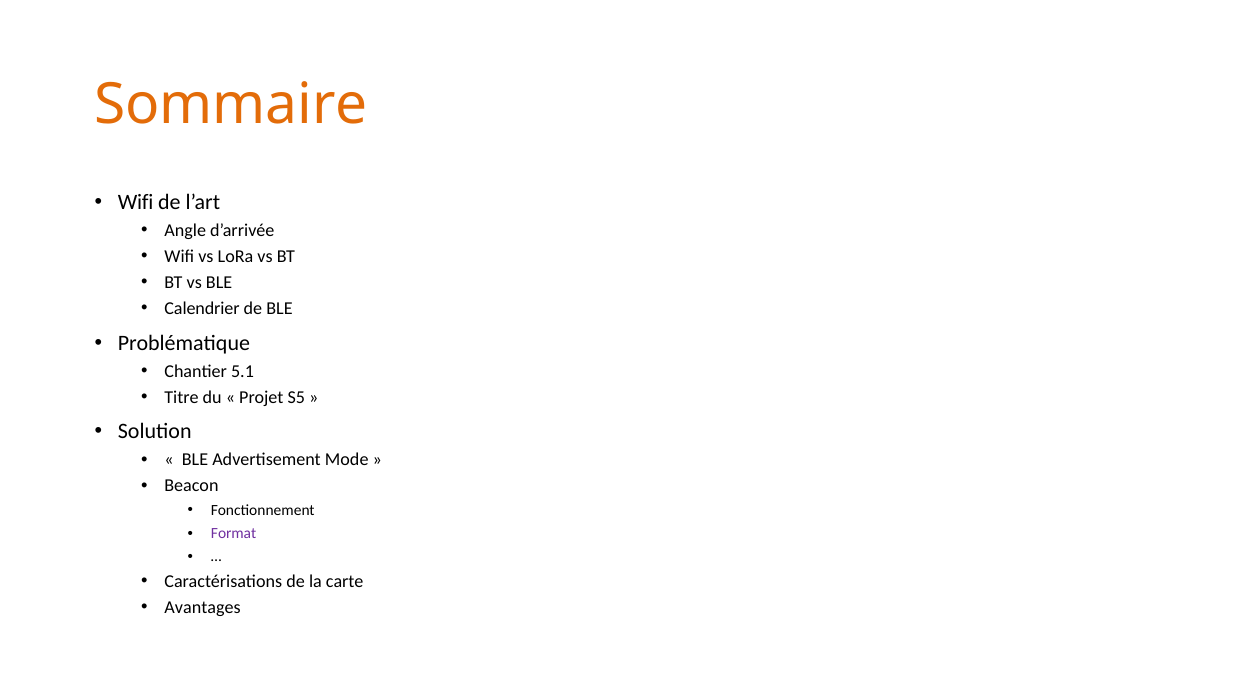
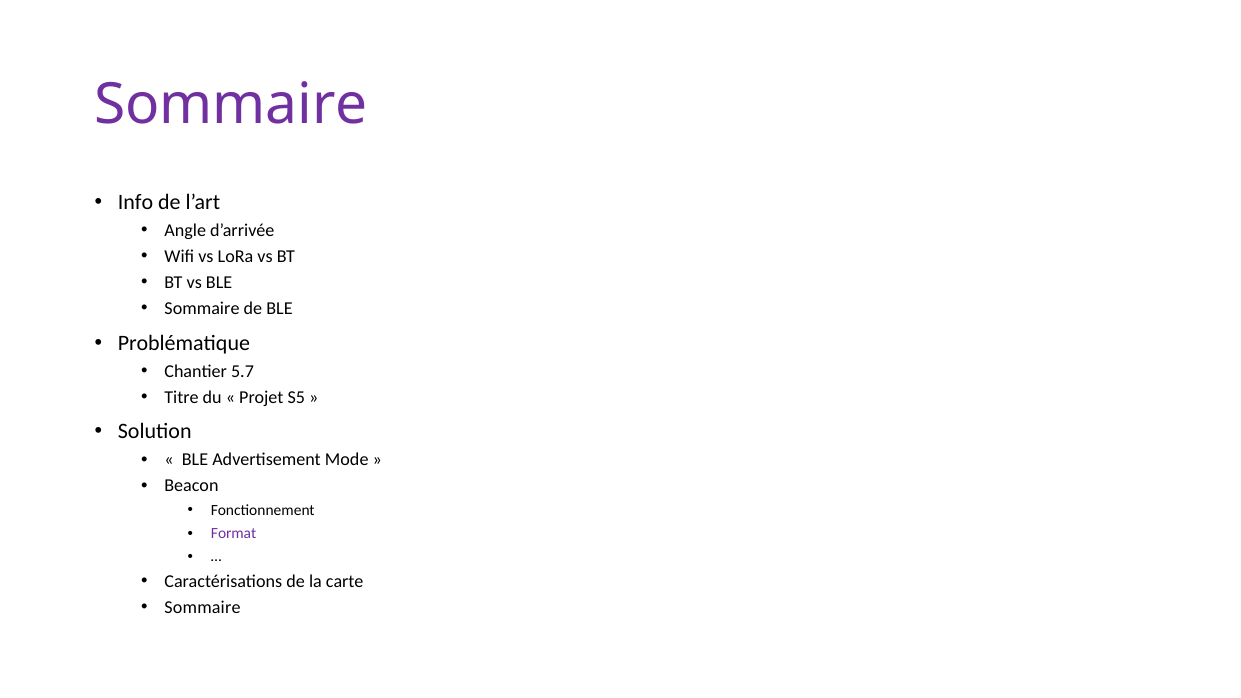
Sommaire colour: orange -> purple (231, 104)
Wifi: Wifi -> Info (136, 202)
Calendrier: Calendrier -> Sommaire (202, 308)
5.1: 5.1 -> 5.7 (243, 371)
Avantages: Avantages -> Sommaire (202, 607)
